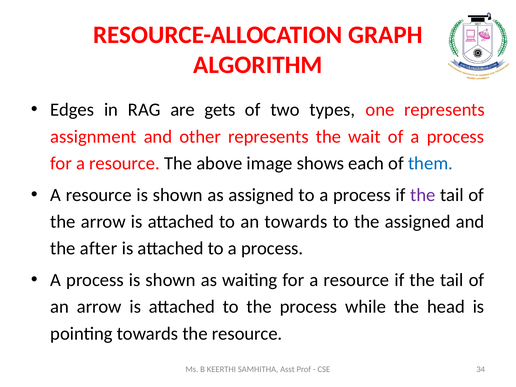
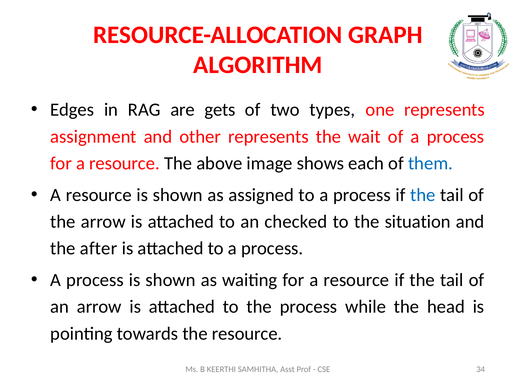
the colour: purple -> blue (423, 195)
an towards: towards -> checked (296, 222)
the assigned: assigned -> situation (418, 222)
